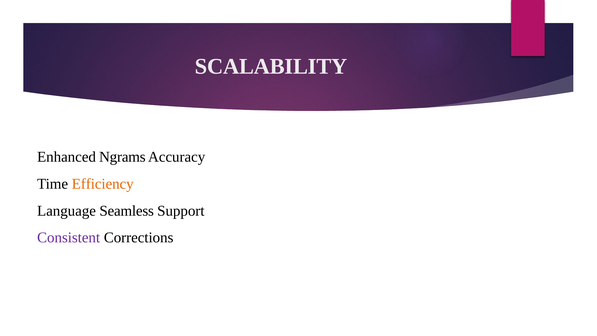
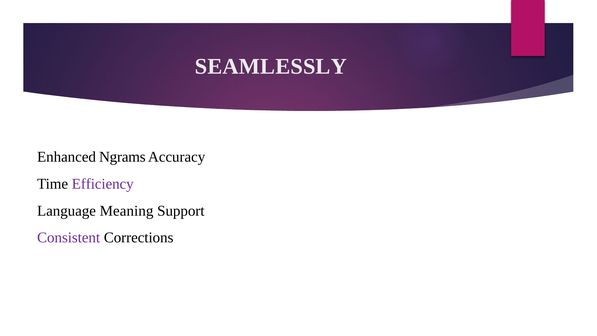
SCALABILITY: SCALABILITY -> SEAMLESSLY (271, 67)
Efficiency colour: orange -> purple (103, 184)
Seamless: Seamless -> Meaning (127, 211)
